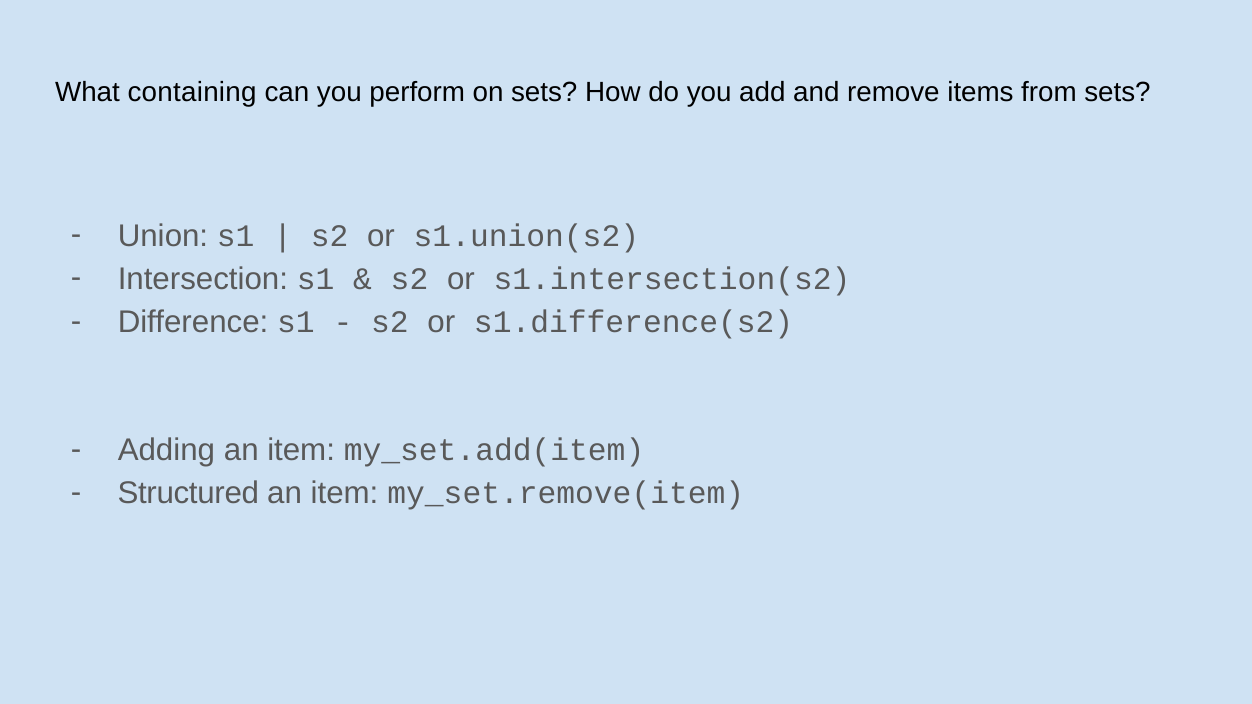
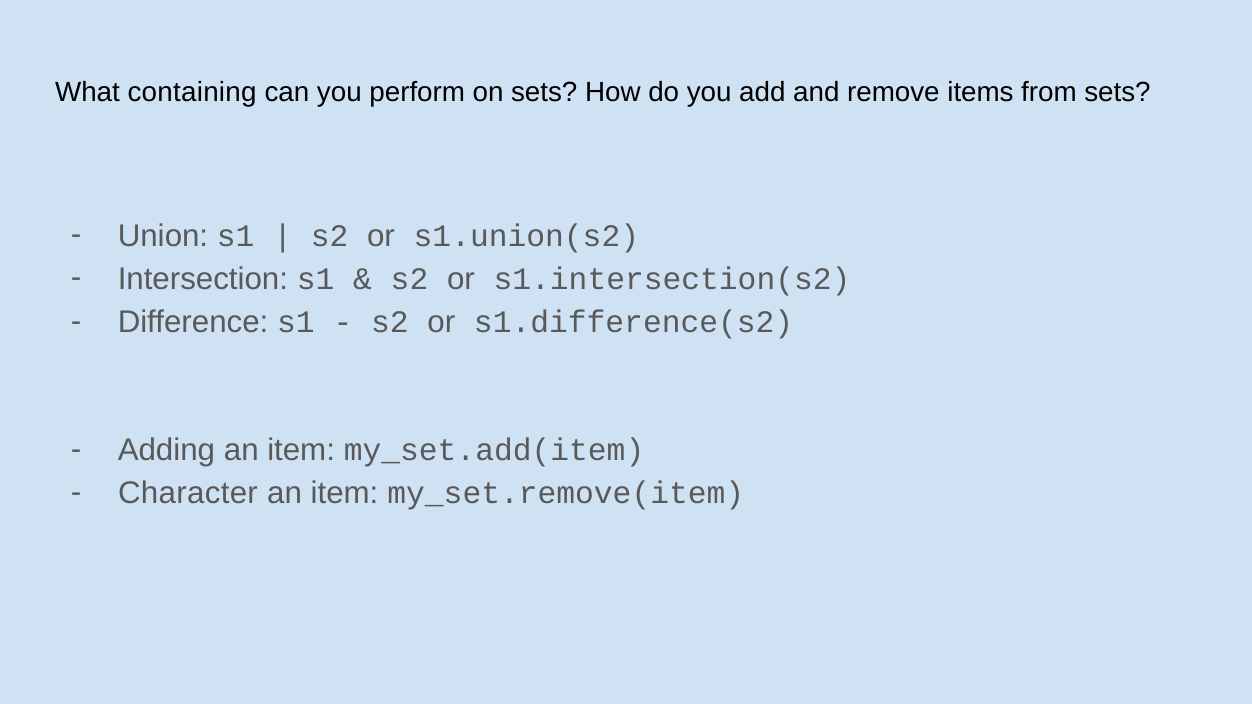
Structured: Structured -> Character (188, 494)
